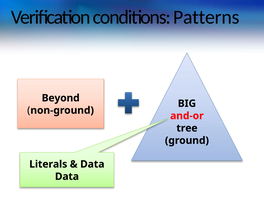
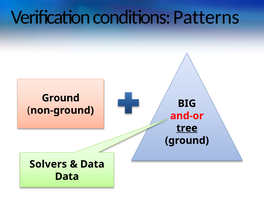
Beyond: Beyond -> Ground (61, 98)
tree underline: none -> present (187, 128)
Literals: Literals -> Solvers (48, 164)
